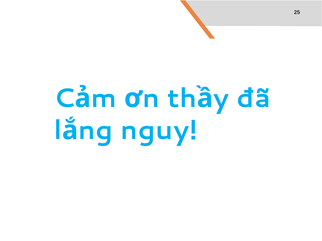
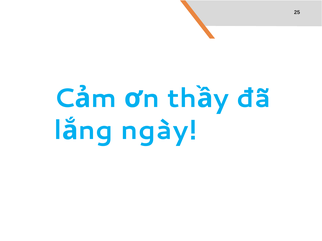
nguy: nguy -> ngày (159, 131)
